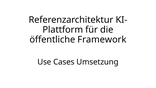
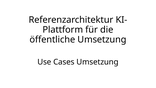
öffentliche Framework: Framework -> Umsetzung (102, 39)
